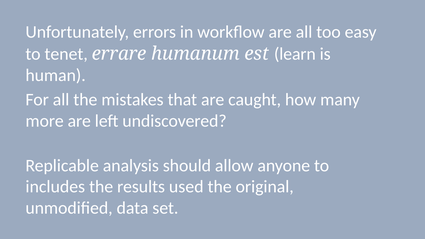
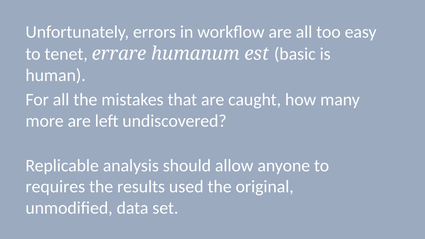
learn: learn -> basic (295, 54)
includes: includes -> requires (55, 187)
